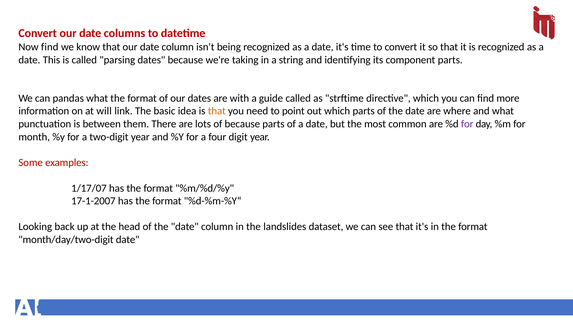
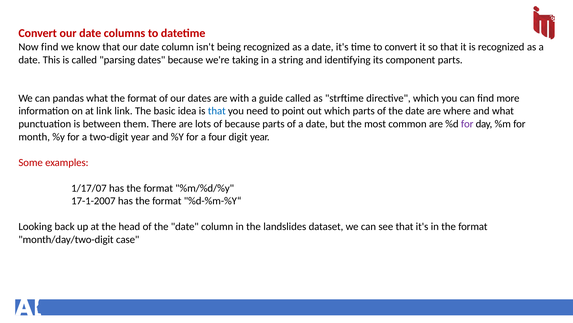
at will: will -> link (104, 111)
that colour: orange -> blue (217, 111)
month/day/two-digit date: date -> case (128, 239)
